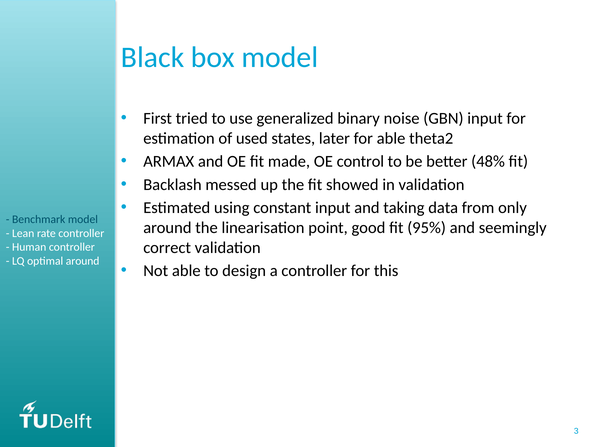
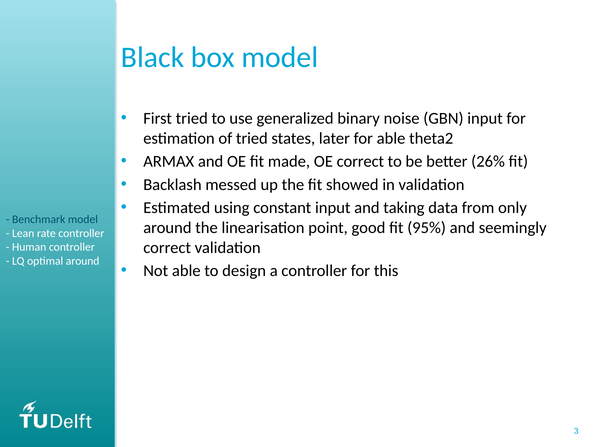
of used: used -> tried (252, 138)
OE control: control -> correct (360, 161)
48%: 48% -> 26% (488, 161)
